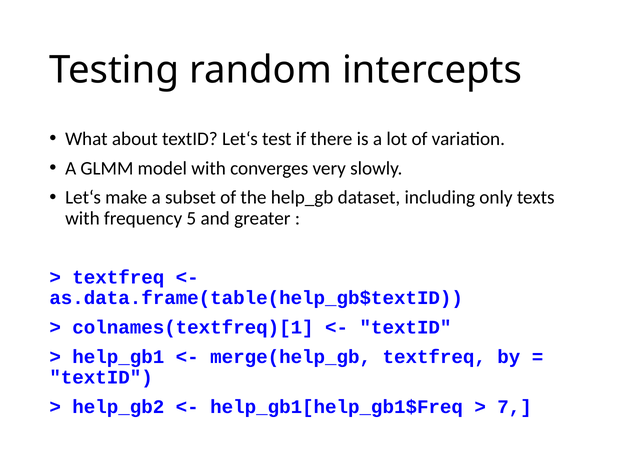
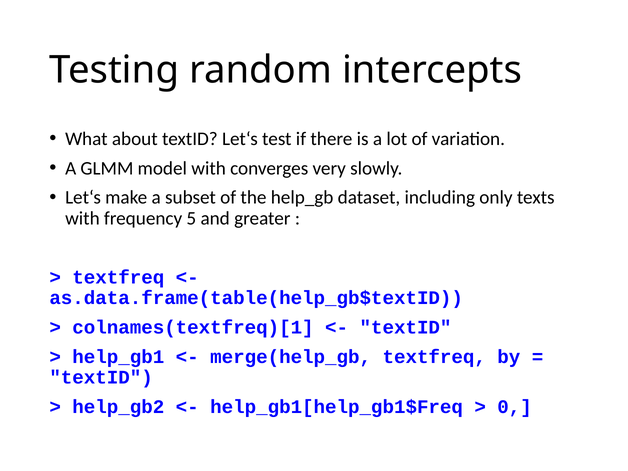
7: 7 -> 0 (515, 407)
